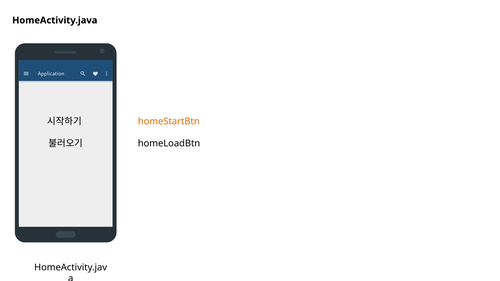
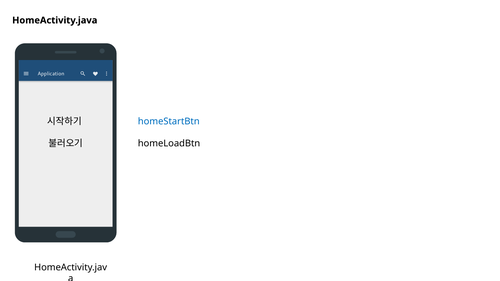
homeStartBtn colour: orange -> blue (169, 121)
